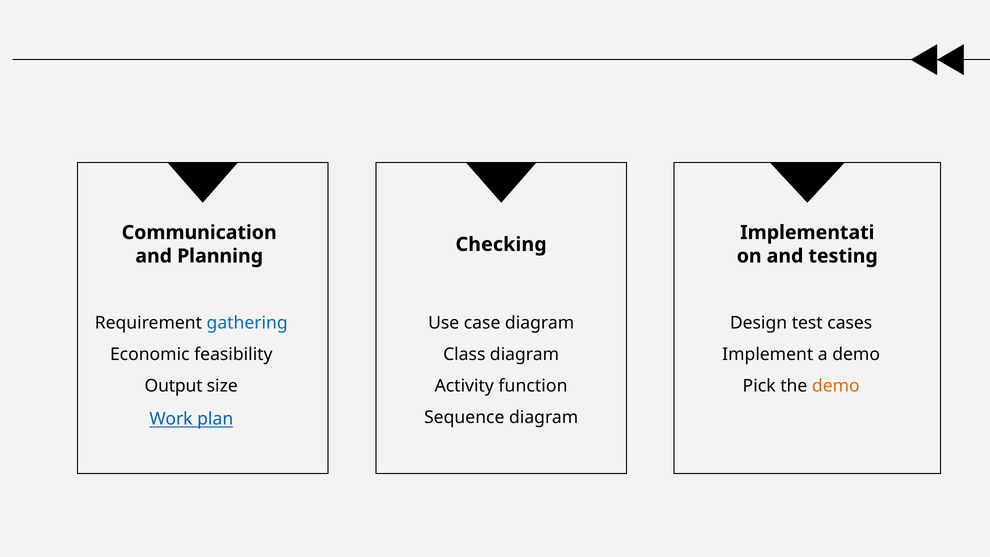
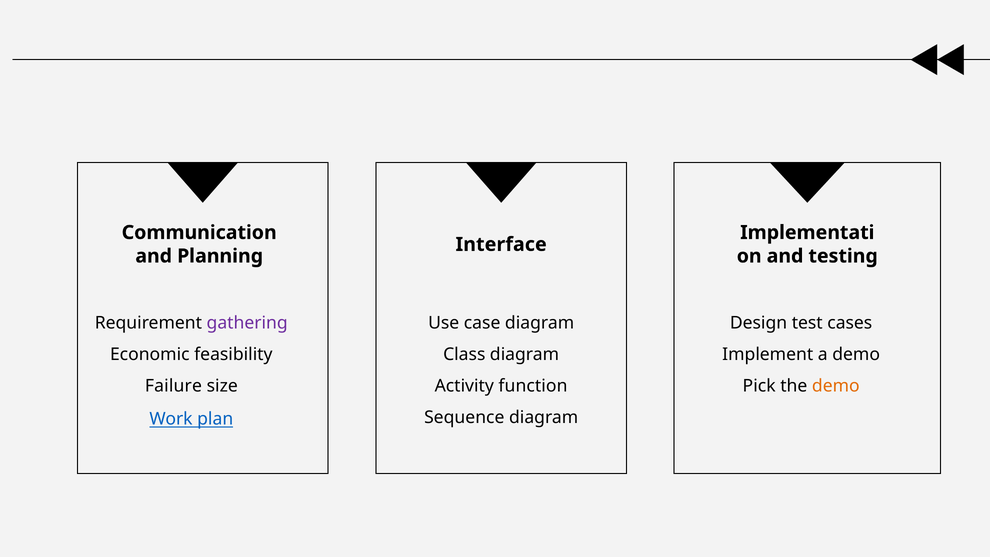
Checking: Checking -> Interface (501, 244)
gathering colour: blue -> purple (247, 323)
Output: Output -> Failure (173, 386)
